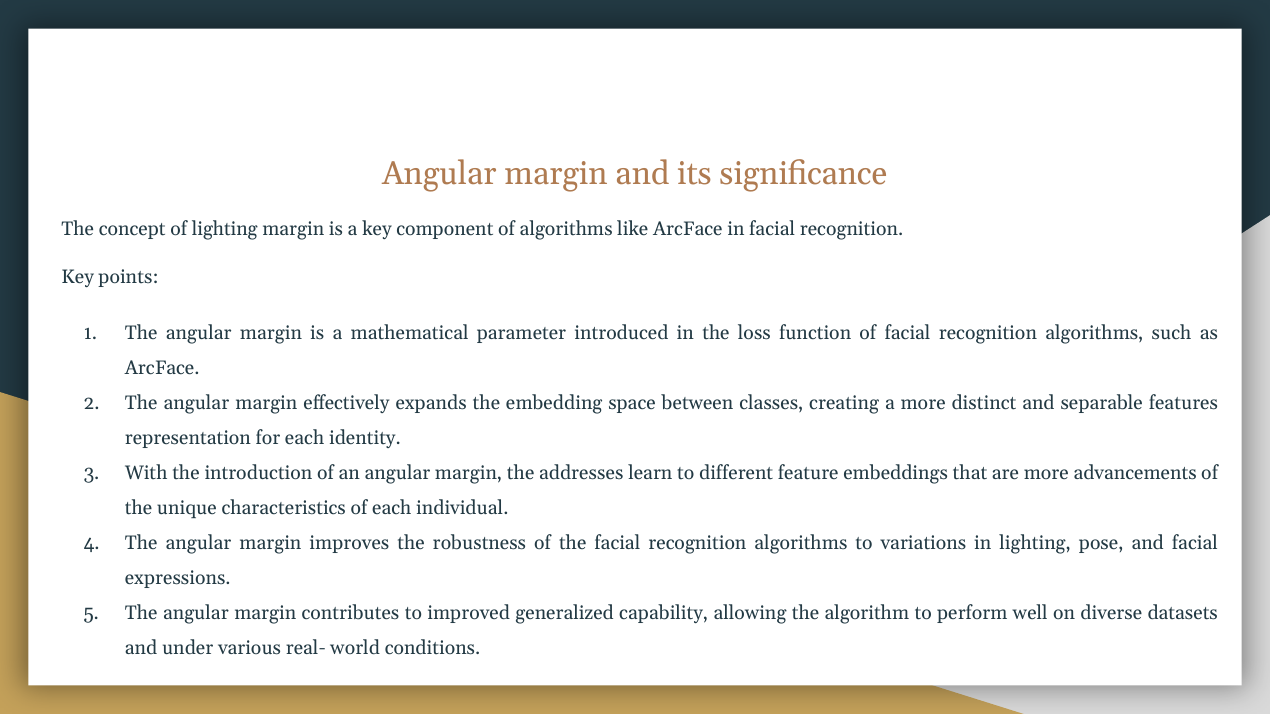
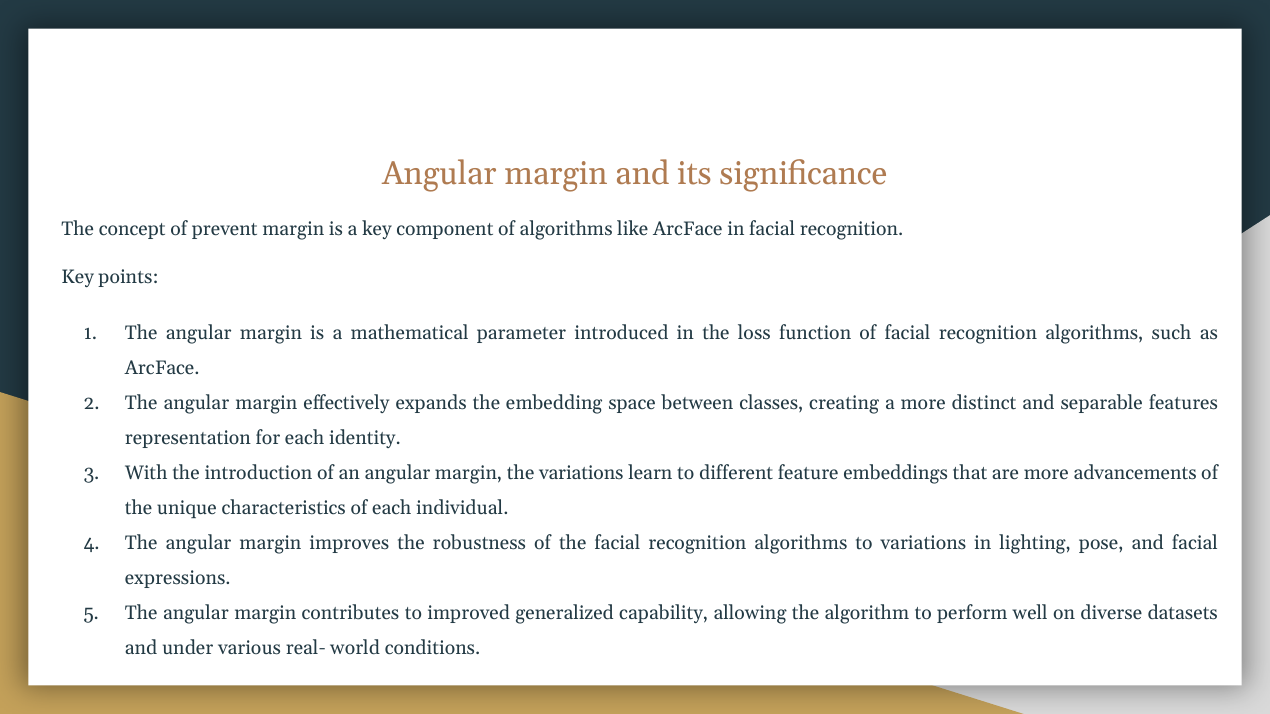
of lighting: lighting -> prevent (225, 230)
the addresses: addresses -> variations (581, 473)
